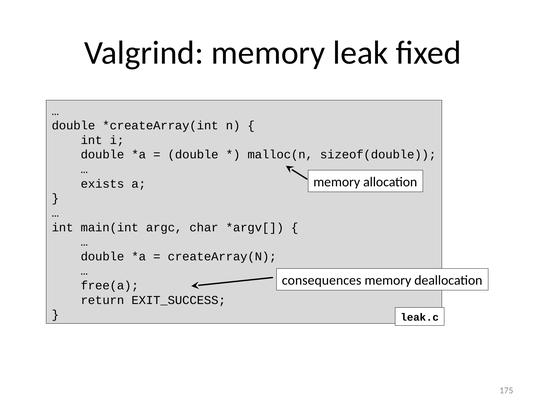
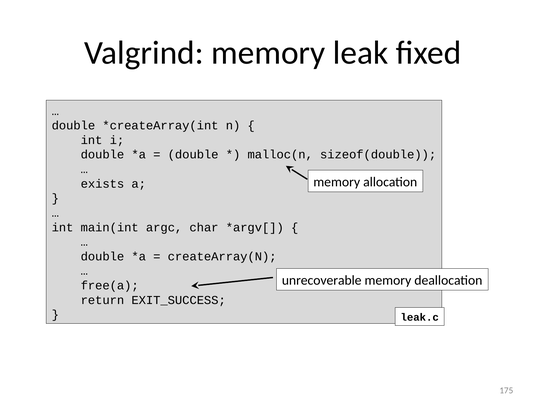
consequences: consequences -> unrecoverable (322, 281)
